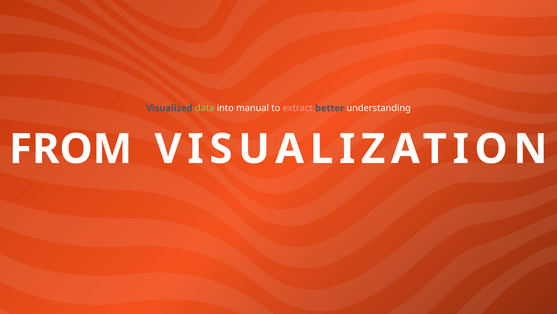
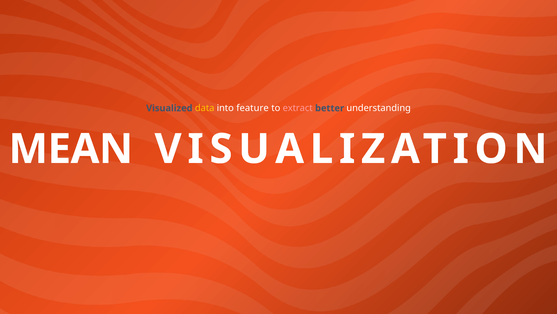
data colour: light green -> yellow (205, 108)
manual: manual -> feature (253, 108)
FROM: FROM -> MEAN (71, 149)
